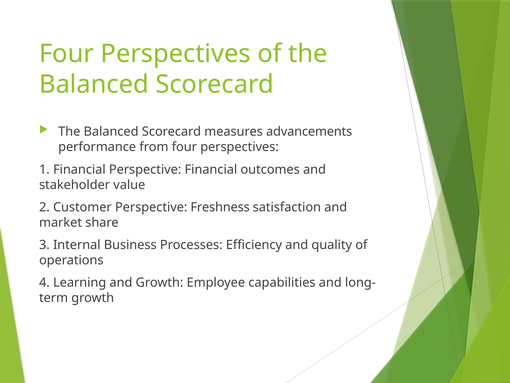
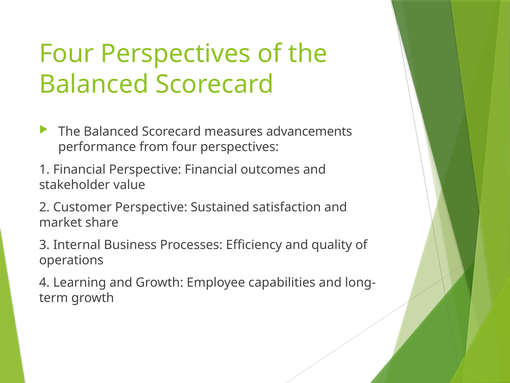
Freshness: Freshness -> Sustained (220, 207)
